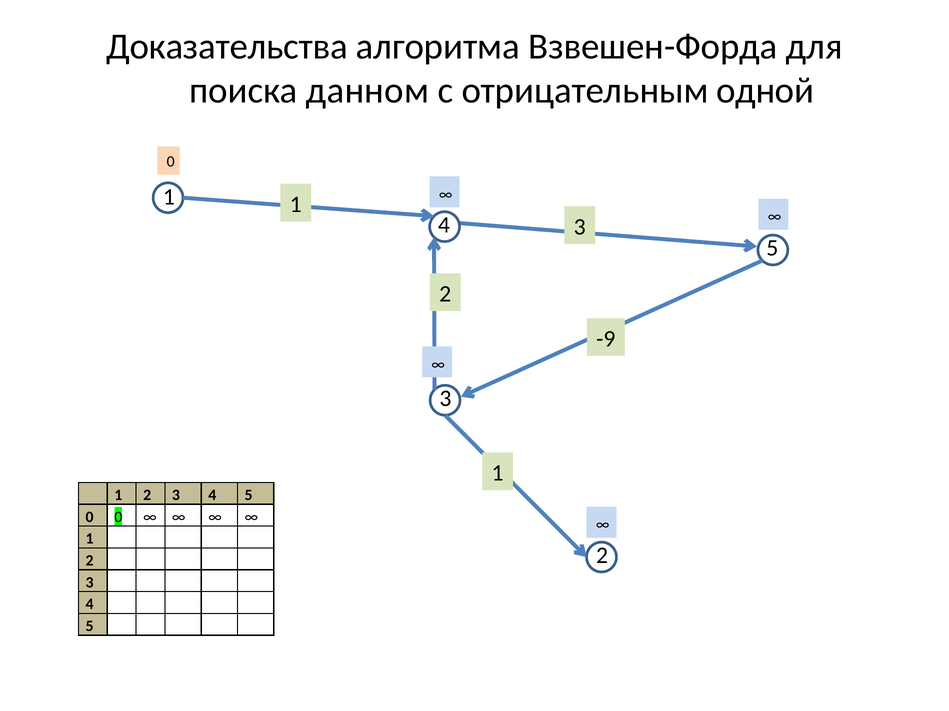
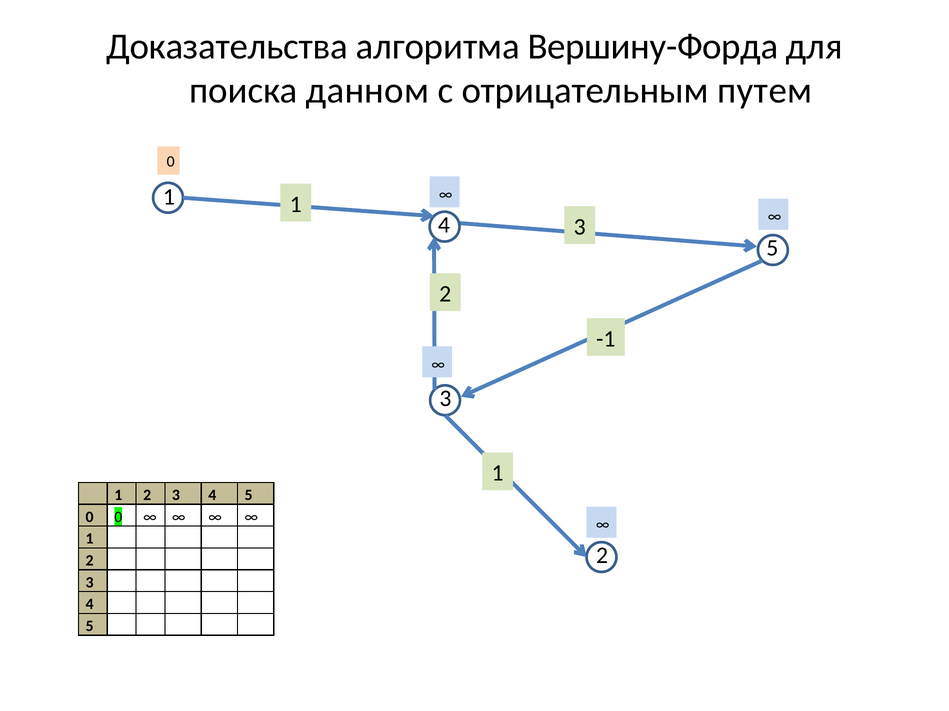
Взвешен-Форда: Взвешен-Форда -> Вершину-Форда (653, 46)
одной: одной -> путем (765, 91)
-9: -9 -> -1 (606, 339)
